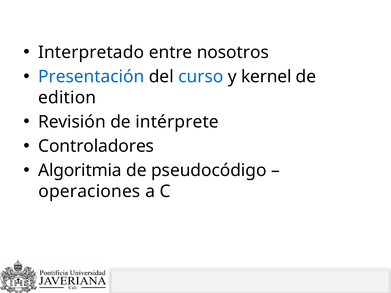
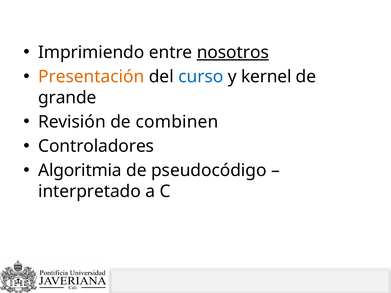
Interpretado: Interpretado -> Imprimiendo (91, 52)
nosotros underline: none -> present (233, 52)
Presentación colour: blue -> orange (91, 77)
edition: edition -> grande (67, 98)
intérprete: intérprete -> combinen (177, 122)
operaciones: operaciones -> interpretado (89, 192)
